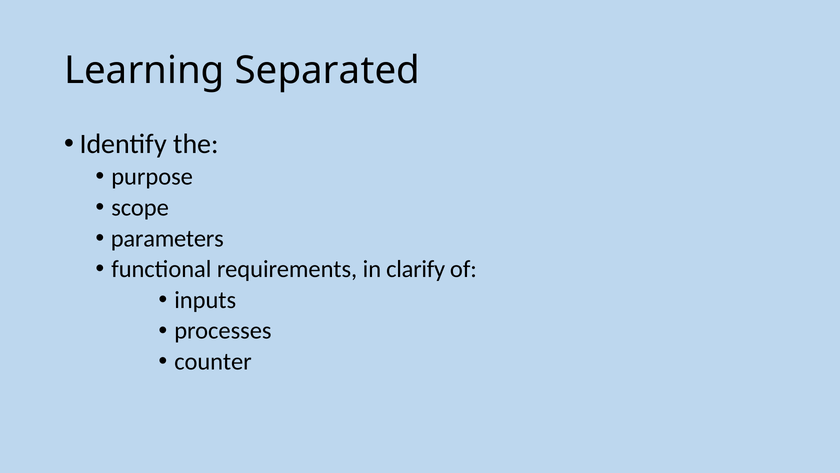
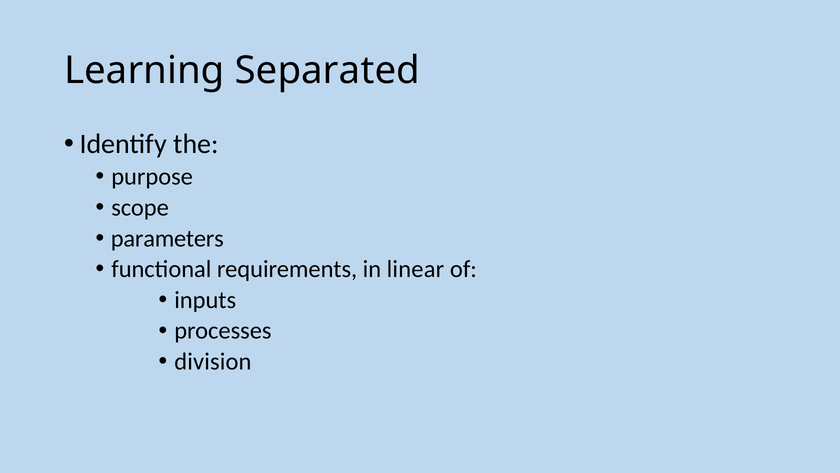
clarify: clarify -> linear (415, 269)
counter: counter -> division (213, 361)
